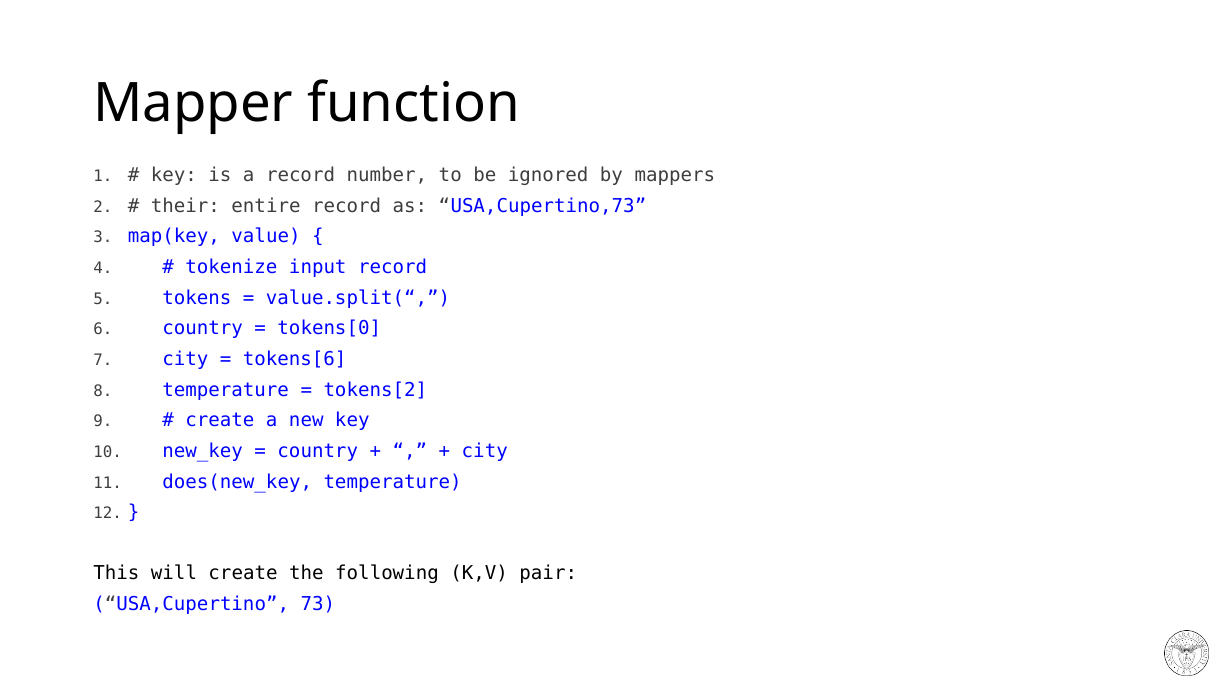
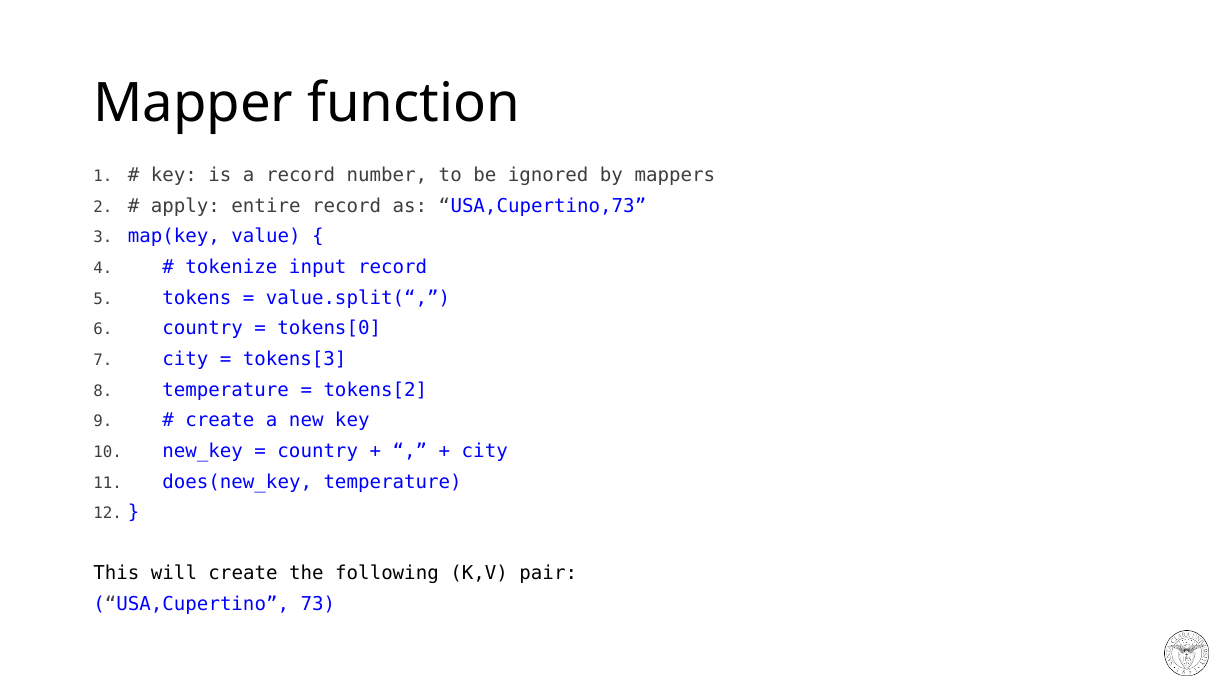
their: their -> apply (185, 206)
tokens[6: tokens[6 -> tokens[3 (295, 359)
